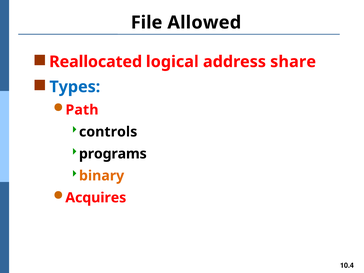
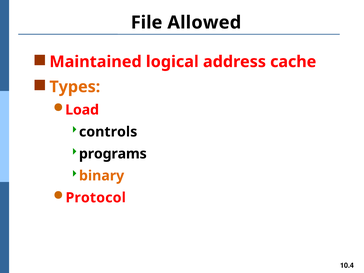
Reallocated: Reallocated -> Maintained (96, 62)
share: share -> cache (293, 62)
Types colour: blue -> orange (75, 87)
Path: Path -> Load (82, 110)
Acquires: Acquires -> Protocol (96, 198)
